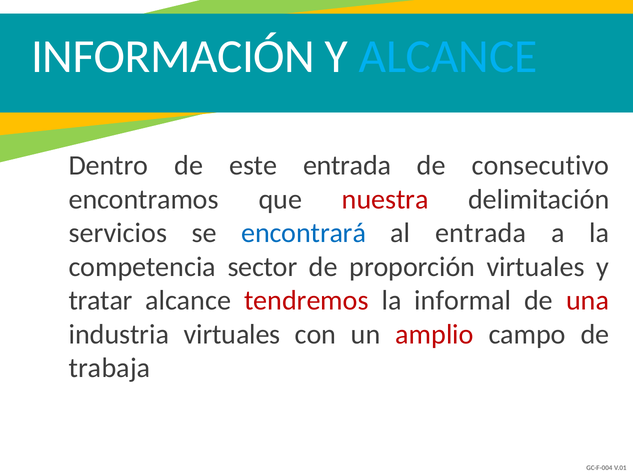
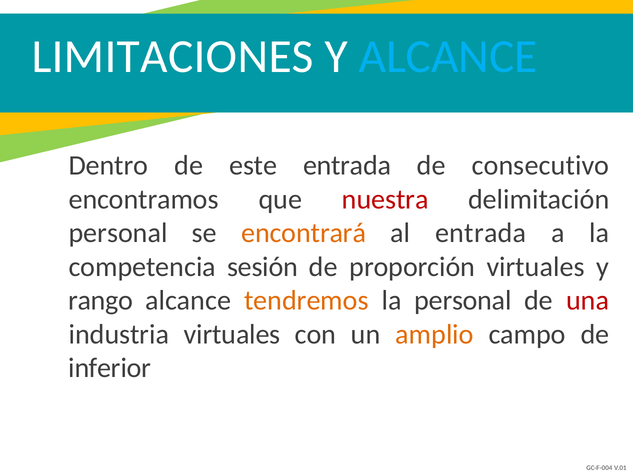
INFORMACIÓN: INFORMACIÓN -> LIMITACIONES (173, 57)
servicios: servicios -> personal (118, 233)
encontrará colour: blue -> orange (304, 233)
sector: sector -> sesión (263, 267)
tratar: tratar -> rango (101, 300)
tendremos colour: red -> orange (306, 300)
la informal: informal -> personal (463, 300)
amplio colour: red -> orange (435, 334)
trabaja: trabaja -> inferior (110, 368)
